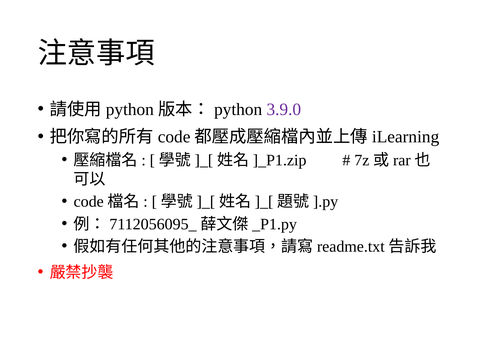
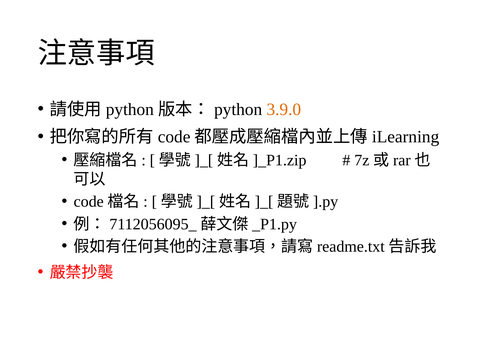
3.9.0 colour: purple -> orange (284, 110)
